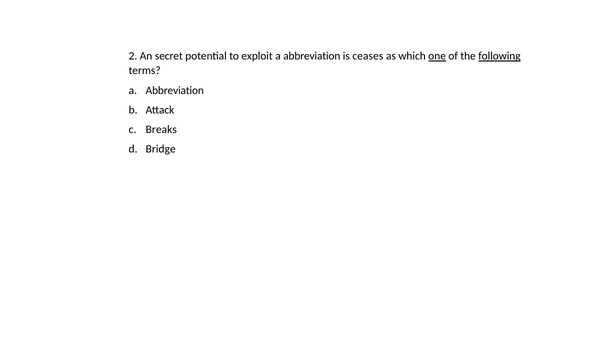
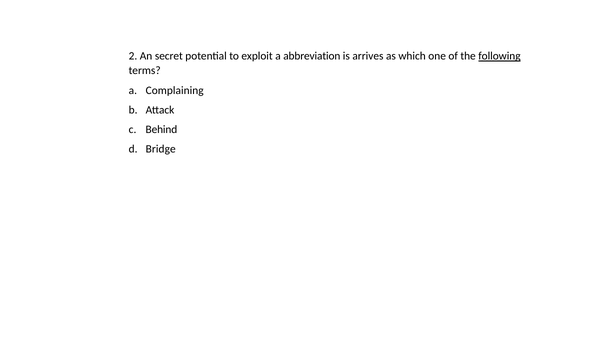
ceases: ceases -> arrives (368, 56)
one underline: present -> none (437, 56)
Abbreviation: Abbreviation -> Complaining (175, 90)
Breaks: Breaks -> Behind (161, 129)
